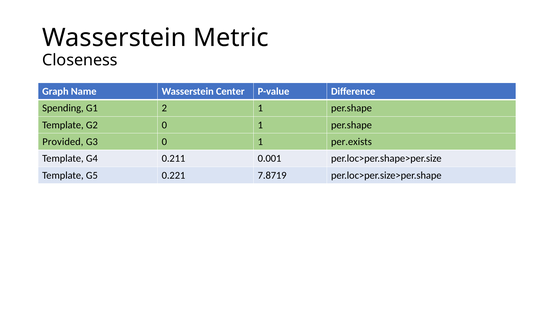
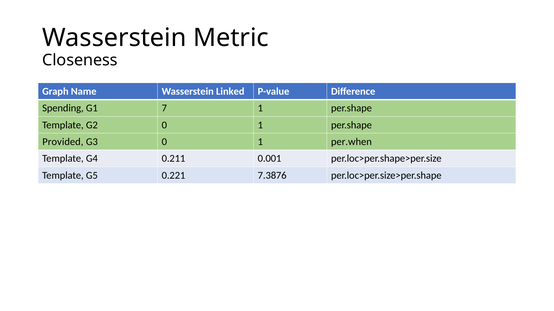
Center: Center -> Linked (230, 91)
2: 2 -> 7 (164, 108)
per.exists: per.exists -> per.when (351, 142)
7.8719: 7.8719 -> 7.3876 (272, 176)
